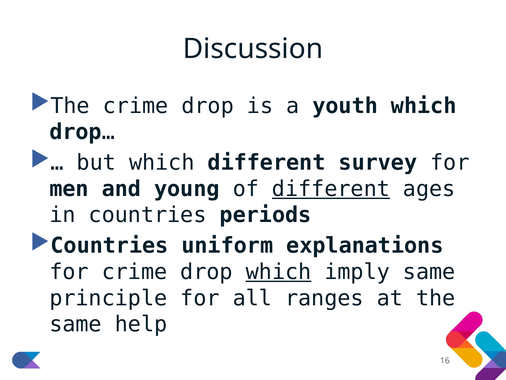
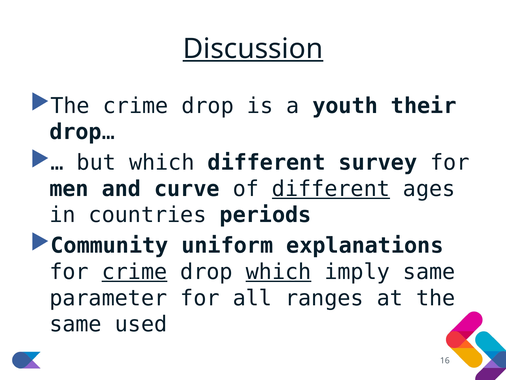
Discussion underline: none -> present (253, 49)
youth which: which -> their (424, 106)
young: young -> curve (187, 189)
Countries: Countries -> Community (109, 245)
crime underline: none -> present (134, 272)
principle: principle -> parameter (108, 298)
help: help -> used (141, 324)
